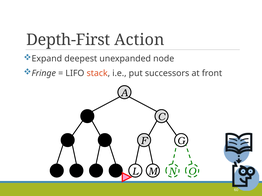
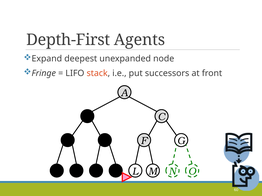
Action: Action -> Agents (139, 40)
